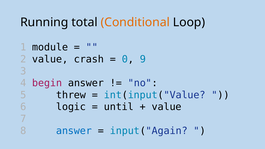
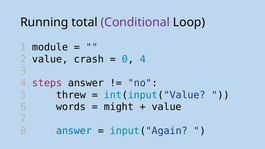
Conditional colour: orange -> purple (135, 22)
0 9: 9 -> 4 (143, 59)
begin: begin -> steps (47, 83)
logic: logic -> words (71, 107)
until: until -> might (119, 107)
